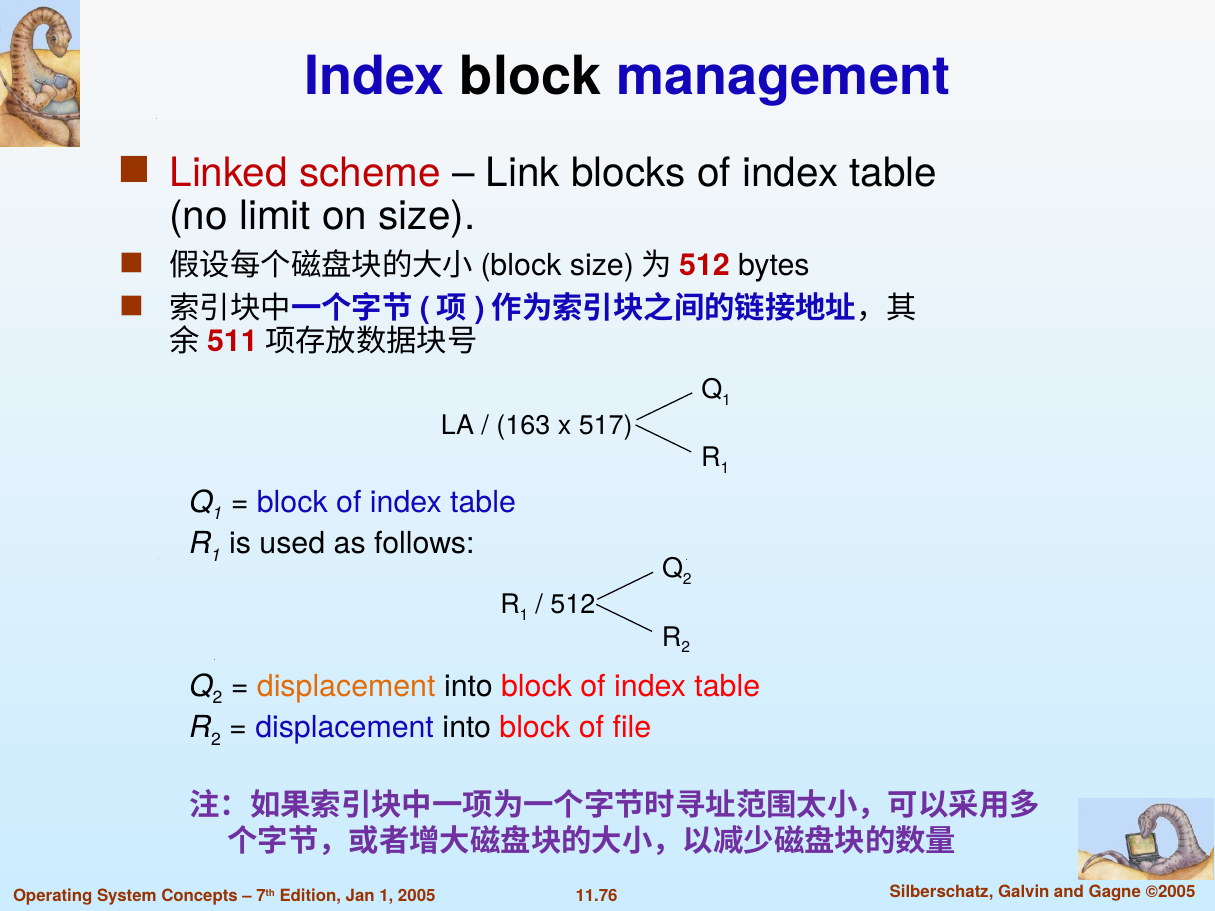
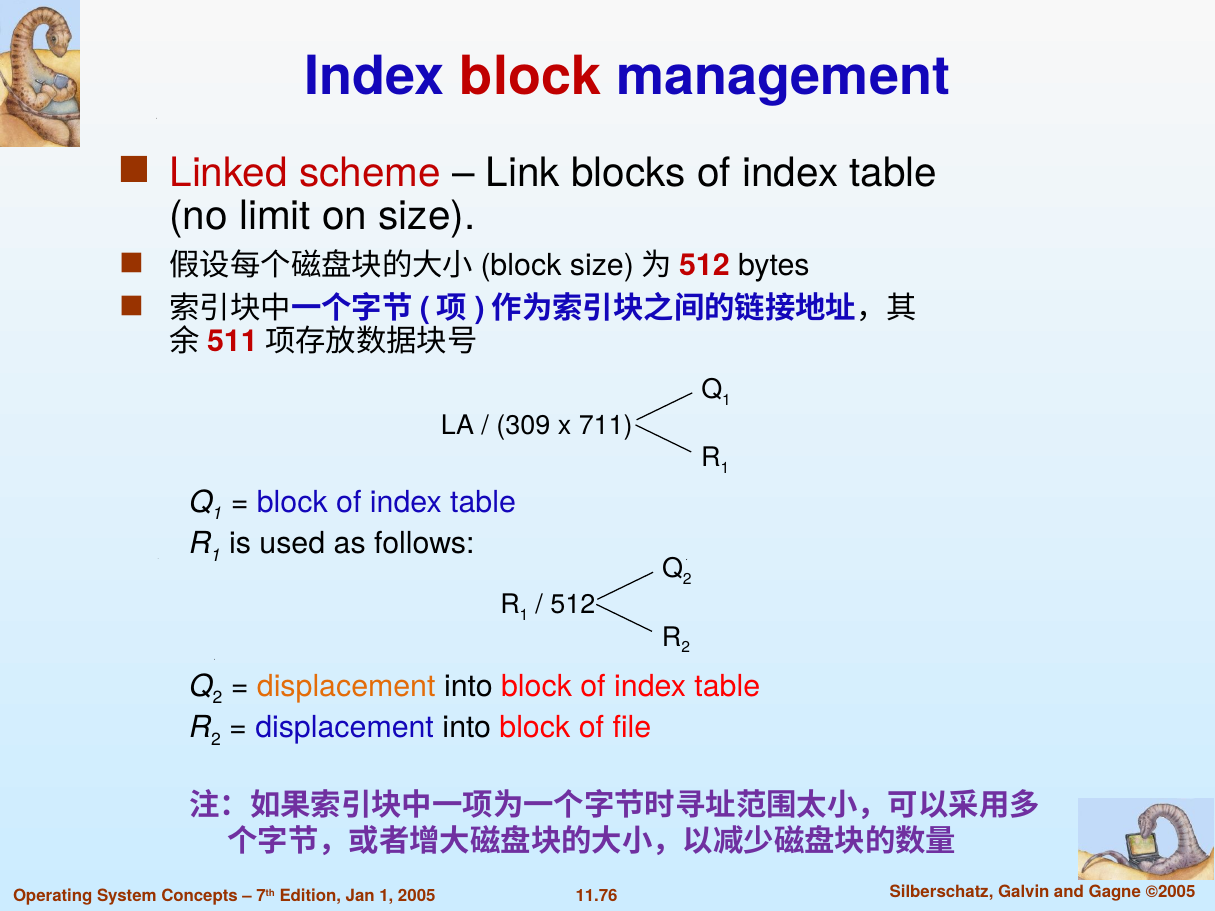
block colour: black -> red (531, 77)
163: 163 -> 309 (523, 425)
517: 517 -> 711 (606, 425)
